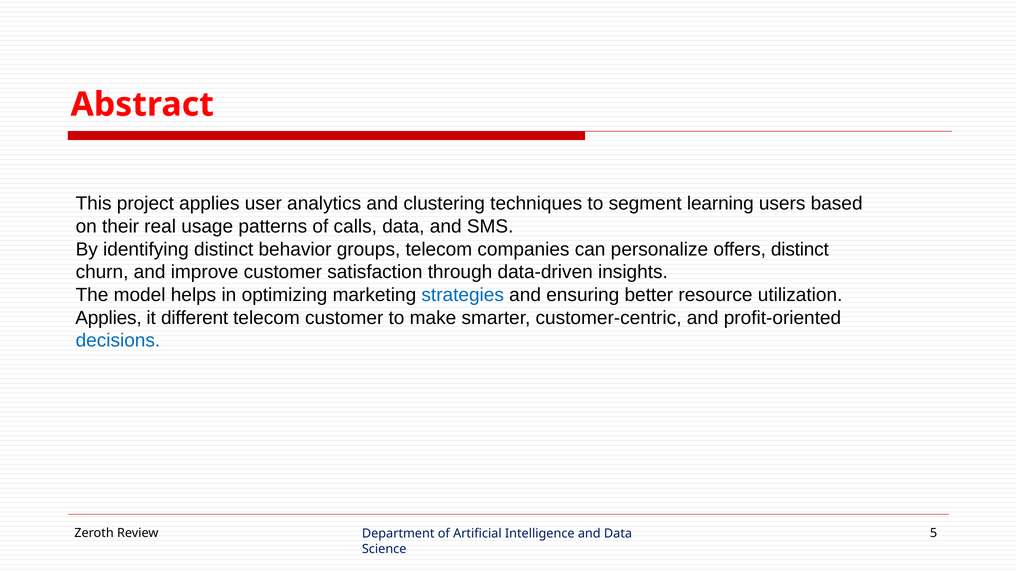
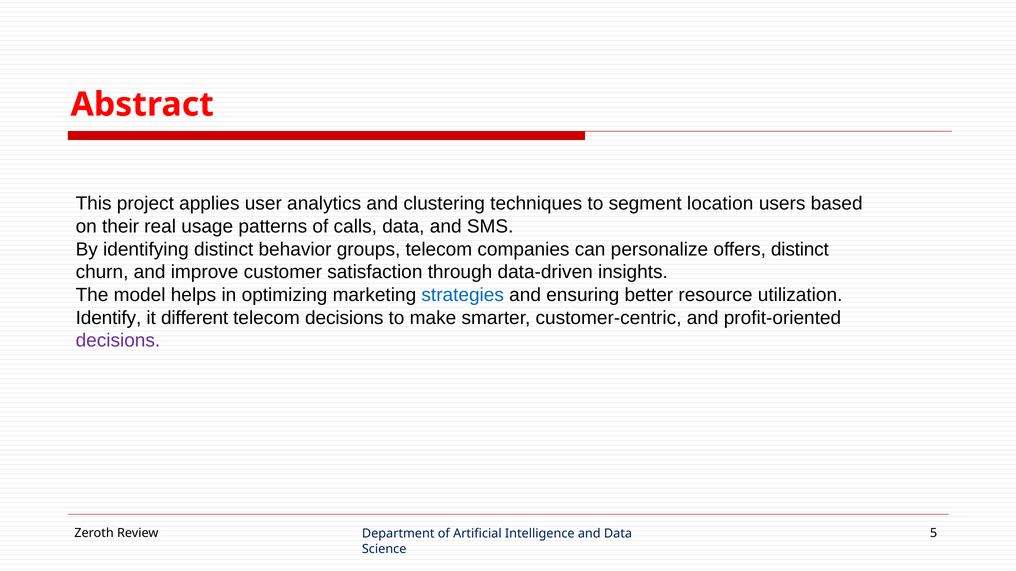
learning: learning -> location (720, 204)
Applies: Applies -> Identify (108, 318)
telecom customer: customer -> decisions (344, 318)
decisions colour: blue -> purple (118, 341)
